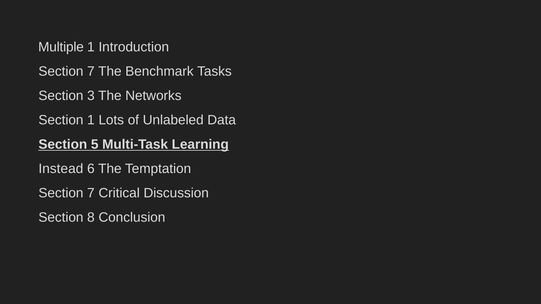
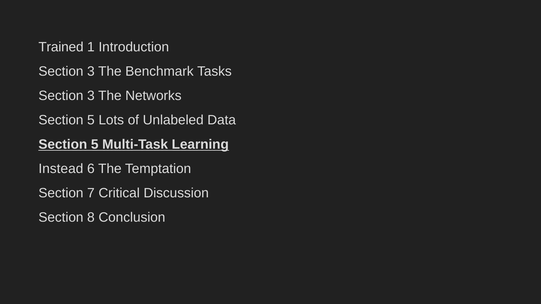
Multiple: Multiple -> Trained (61, 47)
7: 7 -> 3 (91, 71)
1: 1 -> 5 (91, 120)
